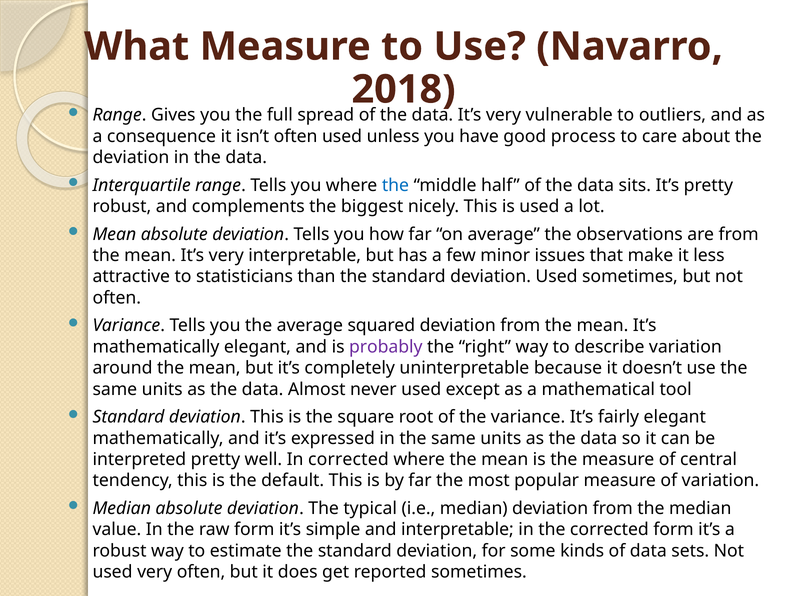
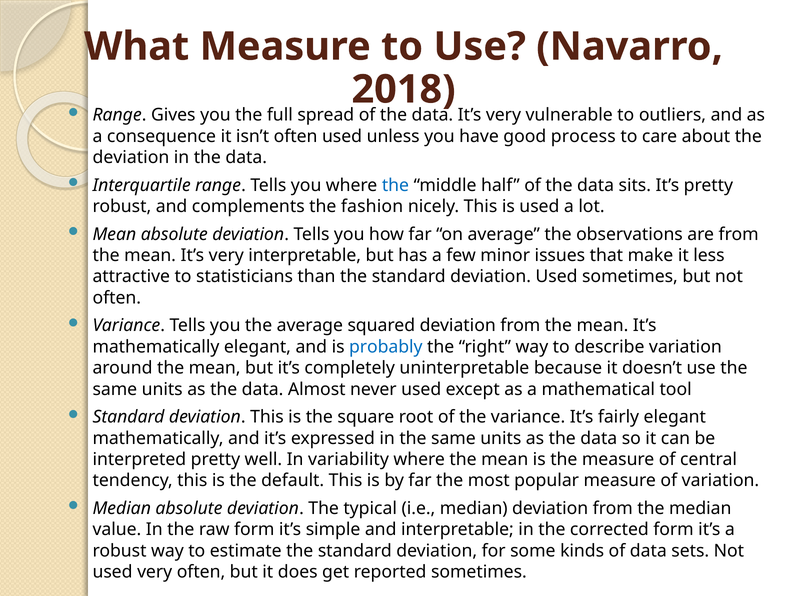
biggest: biggest -> fashion (372, 206)
probably colour: purple -> blue (386, 347)
In corrected: corrected -> variability (348, 459)
